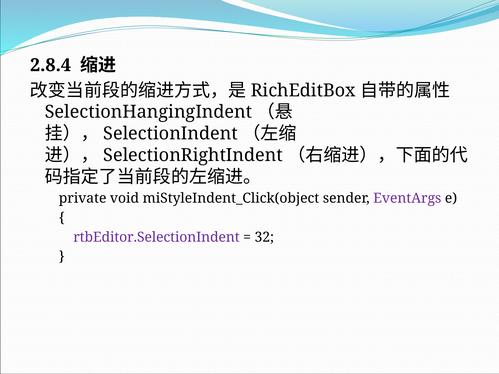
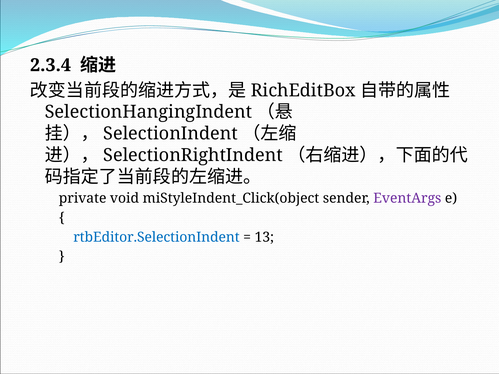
2.8.4: 2.8.4 -> 2.3.4 (50, 65)
rtbEditor.SelectionIndent colour: purple -> blue (156, 237)
32: 32 -> 13 (264, 237)
